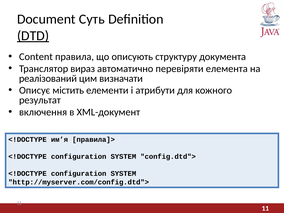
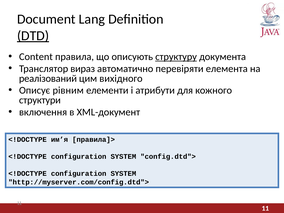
Суть: Суть -> Lang (92, 19)
структуру underline: none -> present (176, 57)
визначати: визначати -> вихідного (121, 78)
містить: містить -> рівним (68, 90)
результат: результат -> структури (40, 100)
